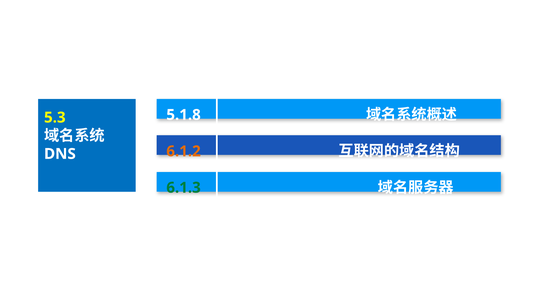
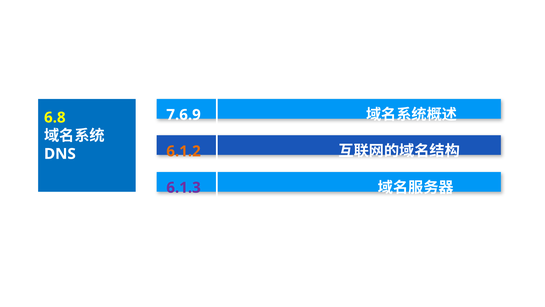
5.1.8: 5.1.8 -> 7.6.9 (184, 115)
5.3: 5.3 -> 6.8 (55, 117)
6.1.3 colour: green -> purple (184, 187)
